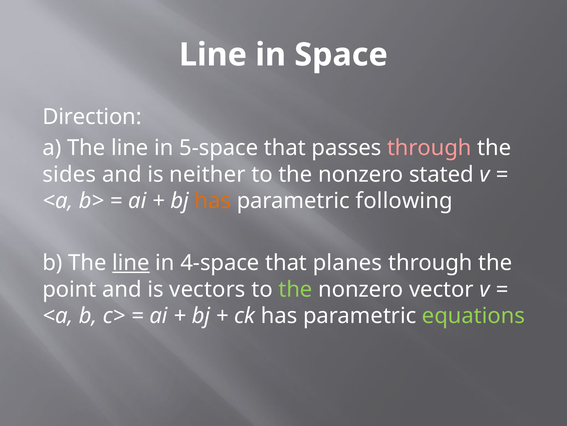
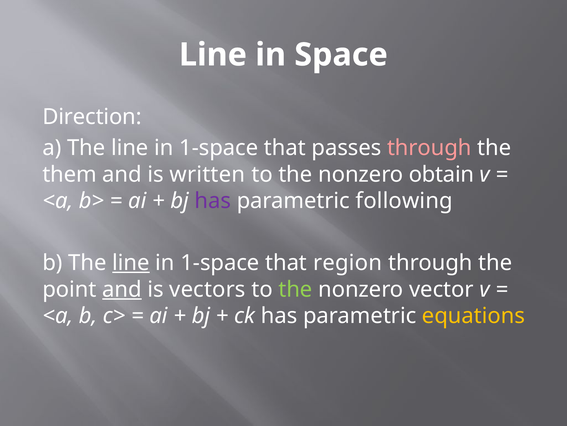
5-space: 5-space -> 1-space (219, 148)
sides: sides -> them (70, 174)
neither: neither -> written (207, 174)
stated: stated -> obtain (441, 174)
has colour: orange -> purple (213, 201)
4-space: 4-space -> 1-space (220, 262)
planes: planes -> region (348, 262)
and underline: none -> present (122, 289)
equations colour: light green -> yellow (473, 315)
